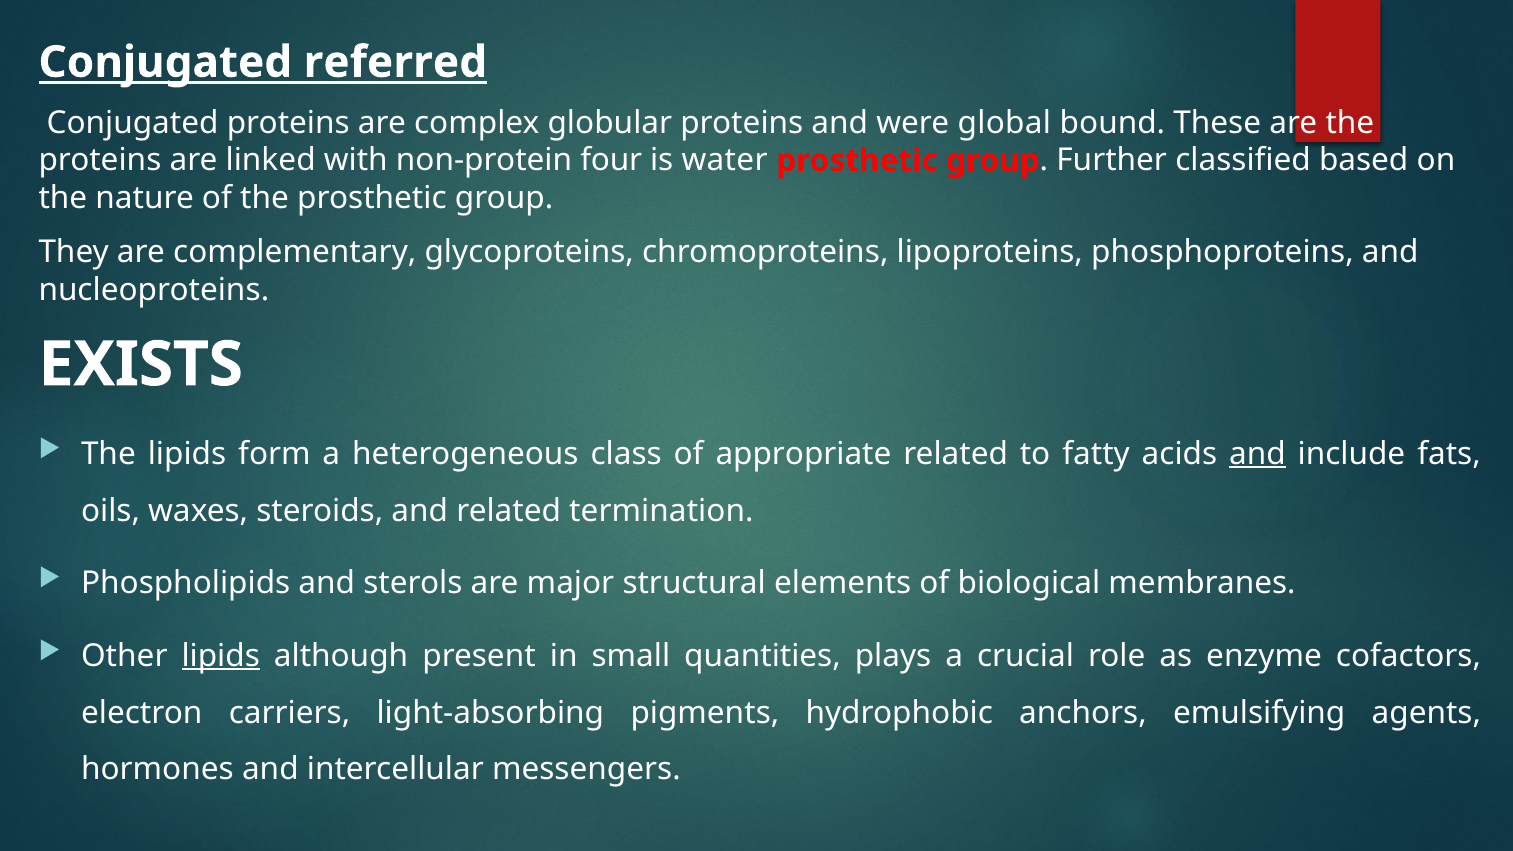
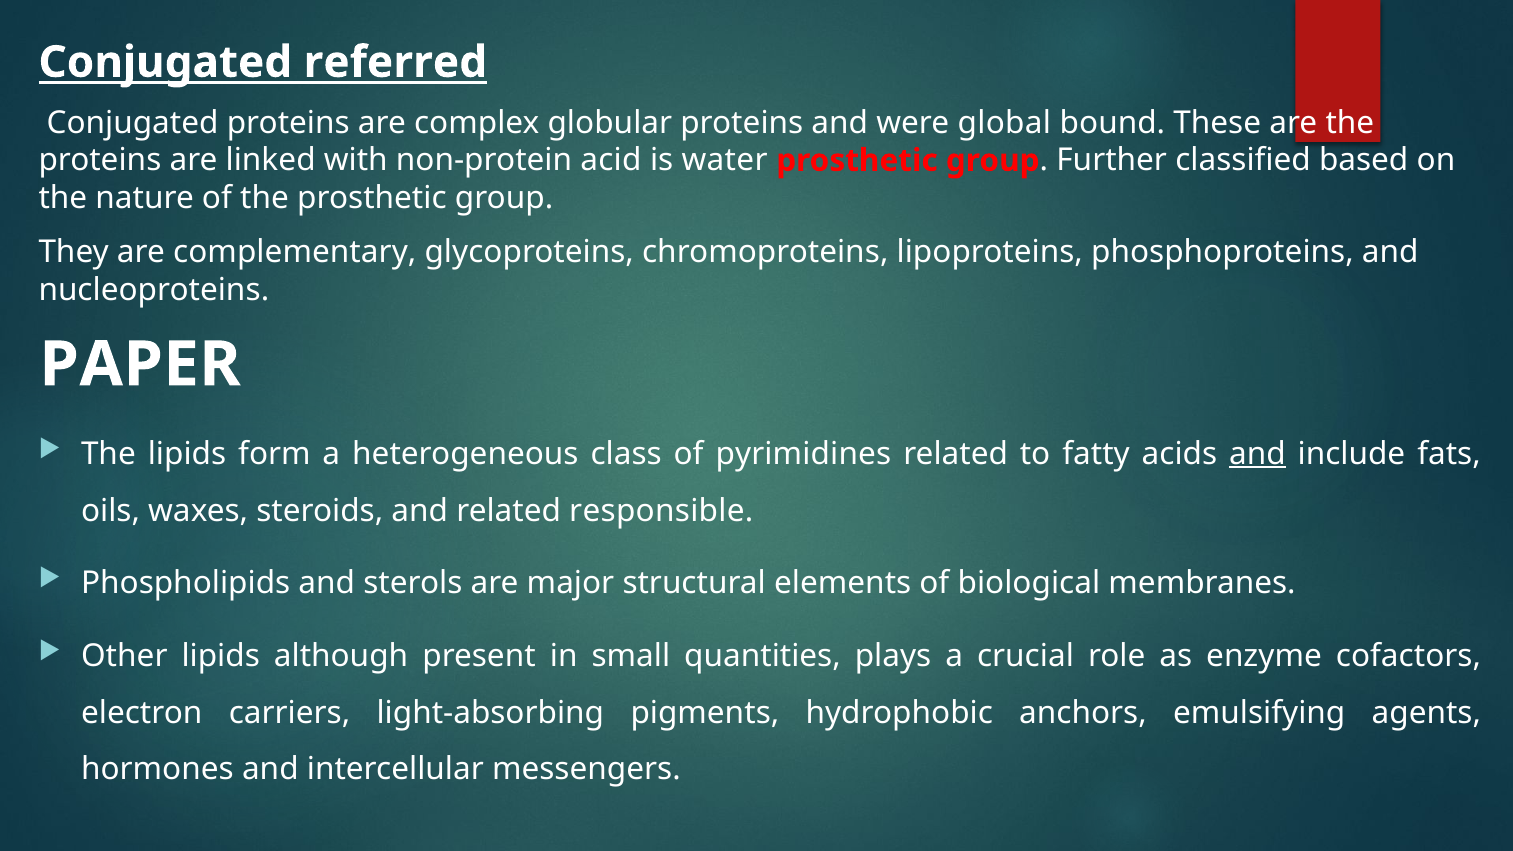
four: four -> acid (611, 161)
EXISTS: EXISTS -> PAPER (140, 365)
appropriate: appropriate -> pyrimidines (803, 454)
termination: termination -> responsible (661, 511)
lipids underline: present -> none (221, 656)
